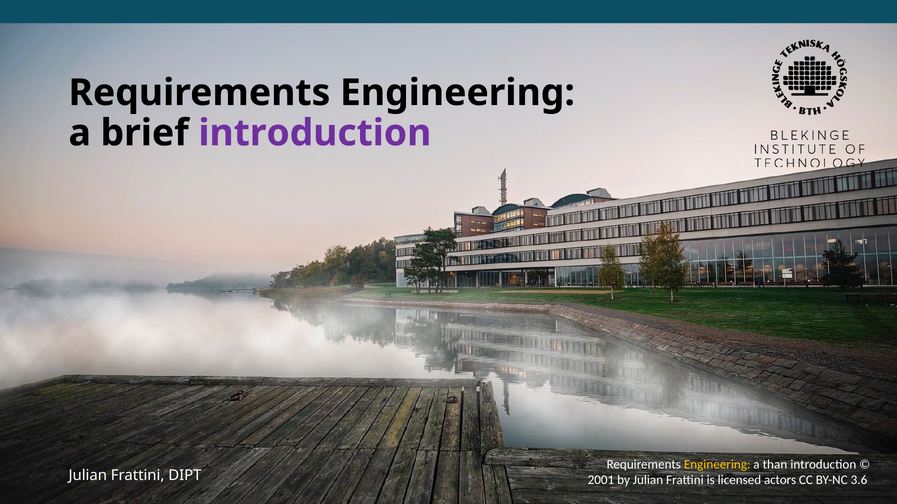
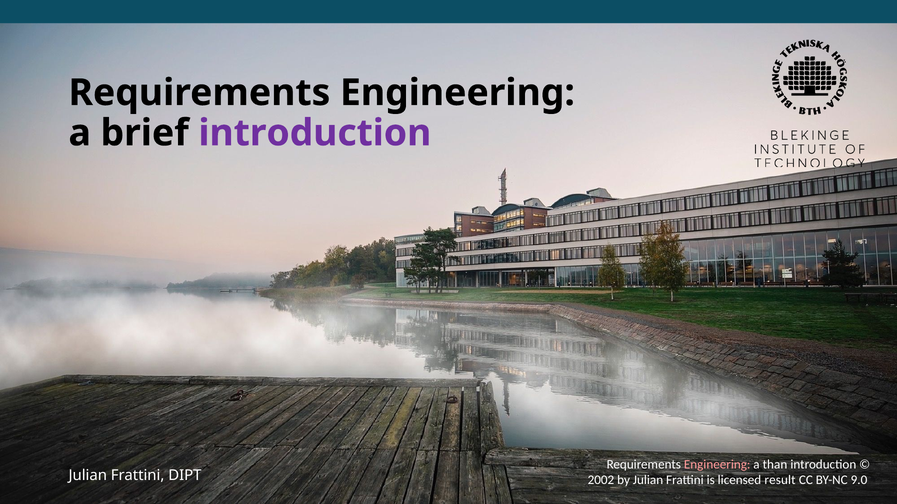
Engineering colour: yellow -> pink (717, 465)
2001: 2001 -> 2002 (601, 481)
actors: actors -> result (780, 481)
3.6: 3.6 -> 9.0 (859, 481)
